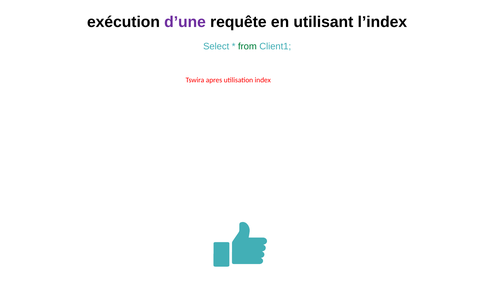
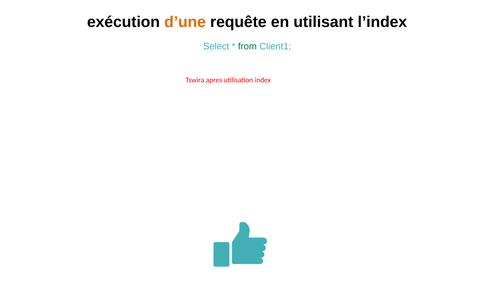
d’une colour: purple -> orange (185, 22)
